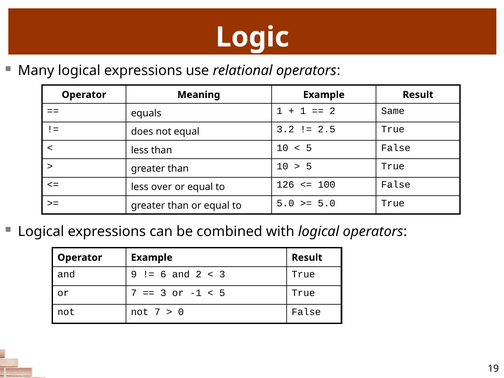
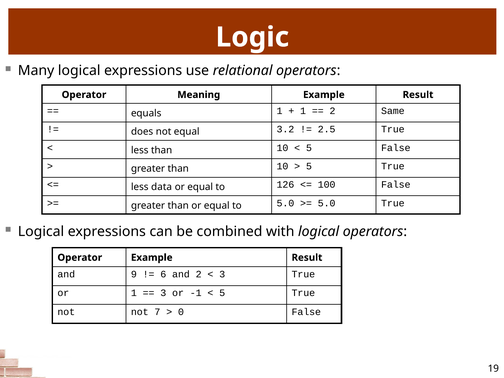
over: over -> data (162, 187)
or 7: 7 -> 1 (134, 293)
